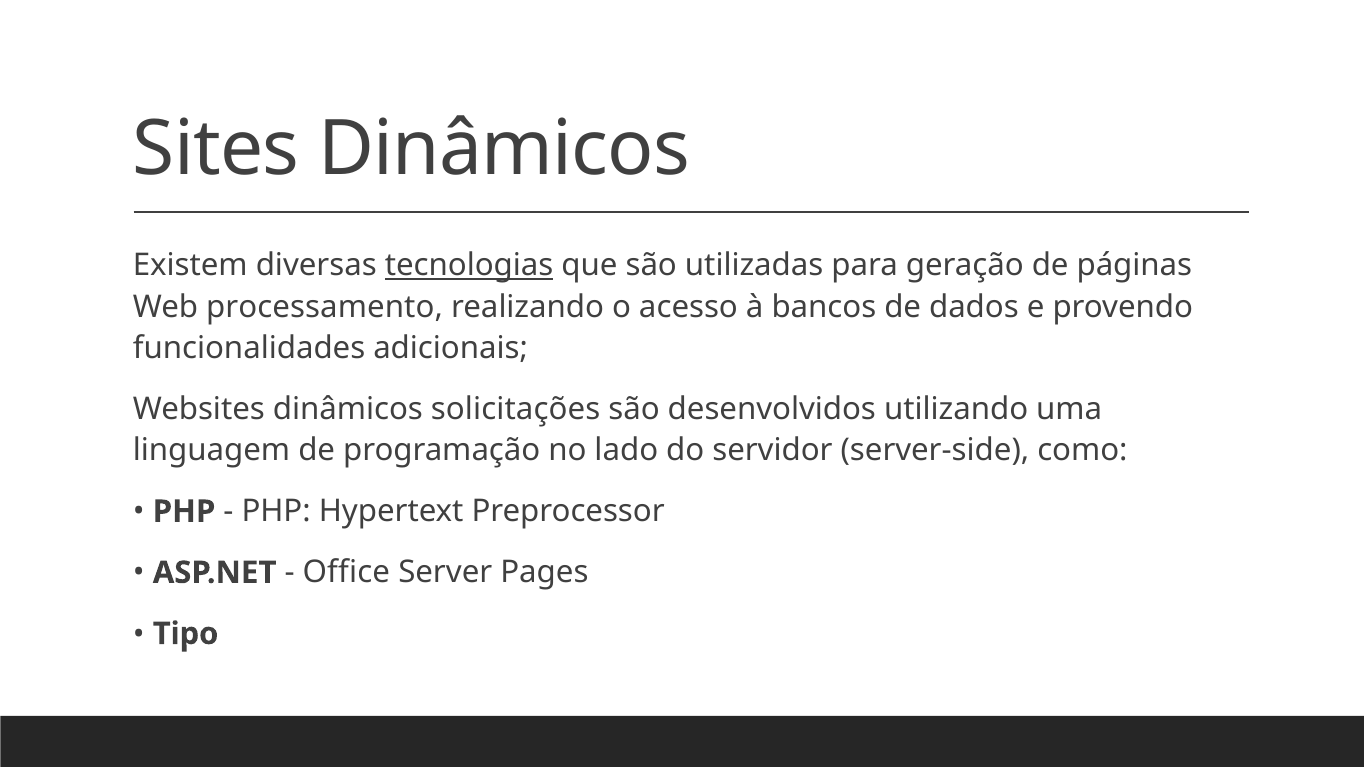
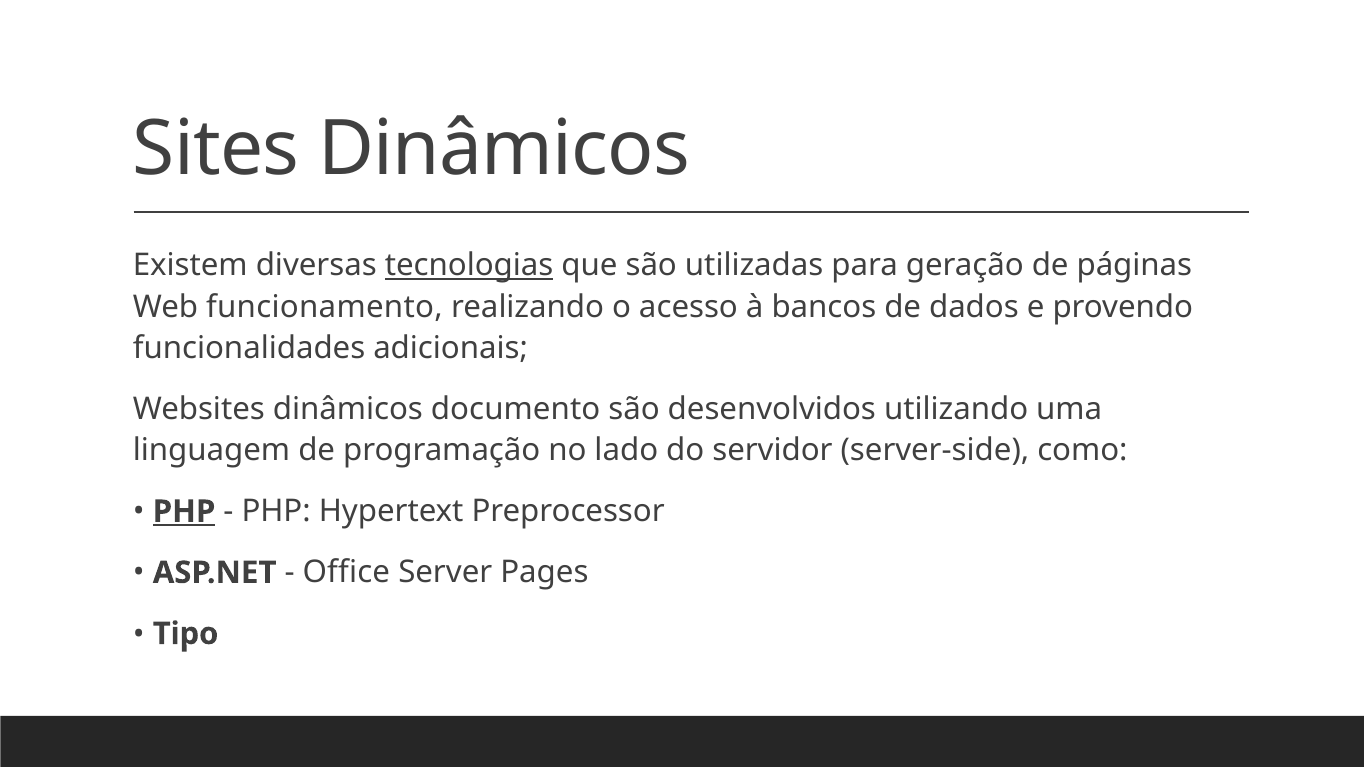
processamento: processamento -> funcionamento (324, 307)
solicitações: solicitações -> documento (516, 409)
PHP underline: none -> present (184, 512)
